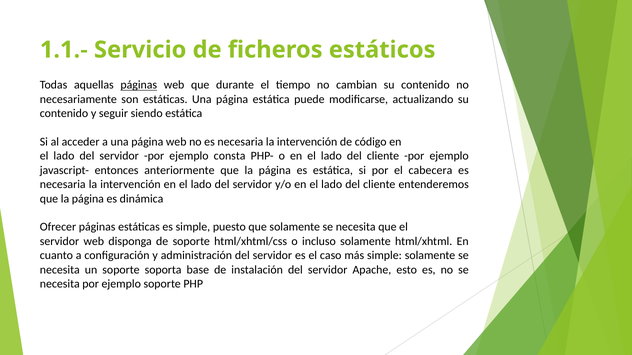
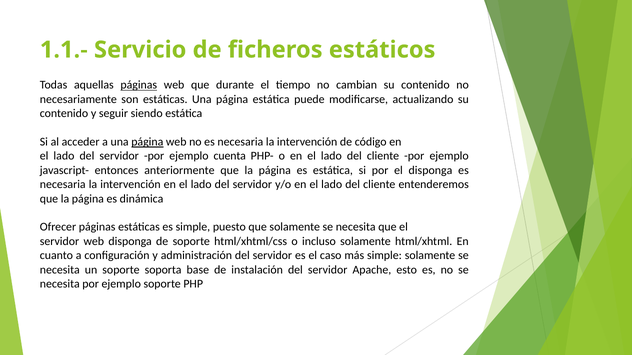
página underline: none -> present (147, 142)
consta: consta -> cuenta (230, 156)
el cabecera: cabecera -> disponga (430, 170)
